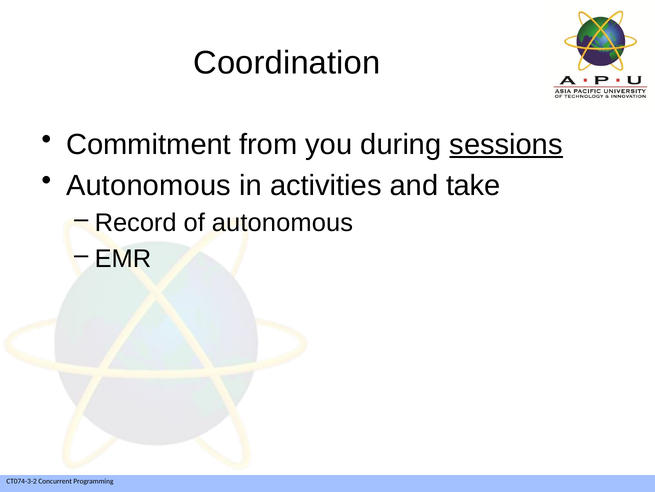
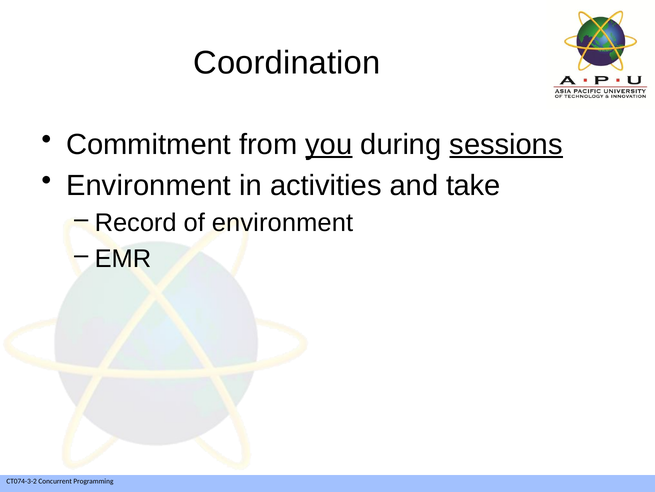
you underline: none -> present (329, 144)
Autonomous: Autonomous -> Environment (149, 185)
of autonomous: autonomous -> environment (282, 223)
